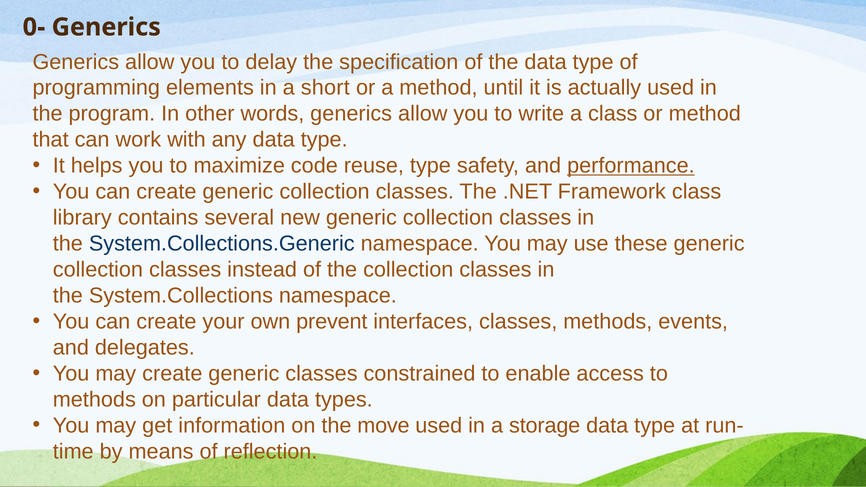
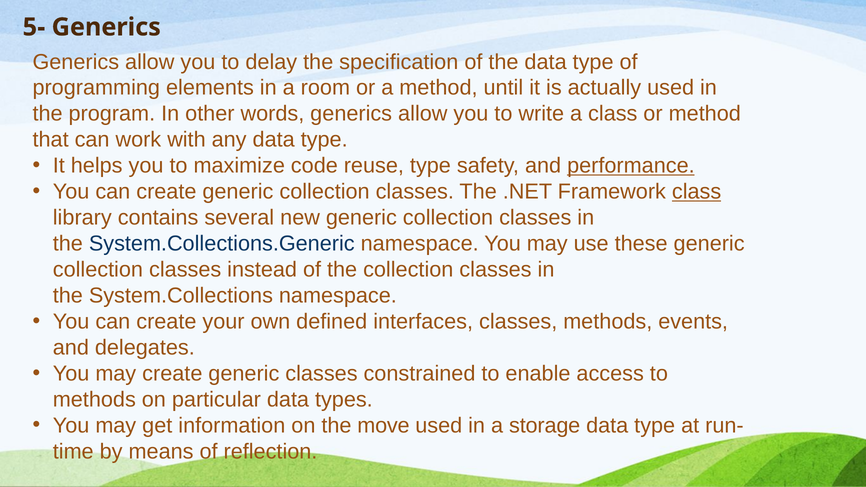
0-: 0- -> 5- (34, 27)
short: short -> room (325, 88)
class underline: none -> present (697, 192)
prevent: prevent -> defined (332, 322)
